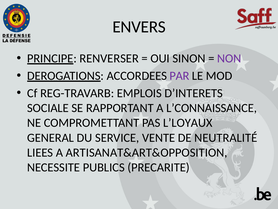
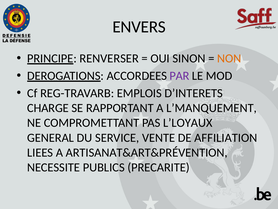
NON colour: purple -> orange (229, 58)
SOCIALE: SOCIALE -> CHARGE (48, 108)
L’CONNAISSANCE: L’CONNAISSANCE -> L’MANQUEMENT (212, 108)
NEUTRALITÉ: NEUTRALITÉ -> AFFILIATION (226, 137)
ARTISANAT&ART&OPPOSITION: ARTISANAT&ART&OPPOSITION -> ARTISANAT&ART&PRÉVENTION (147, 152)
